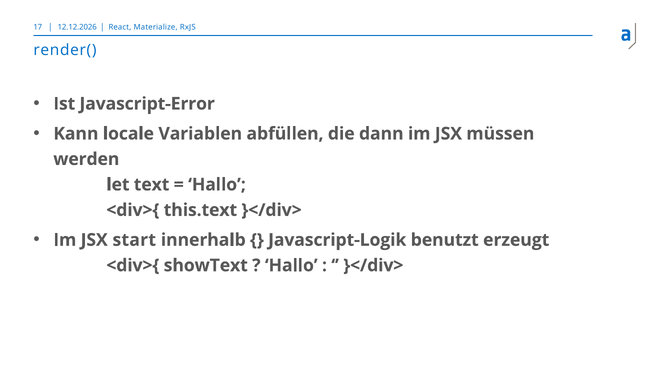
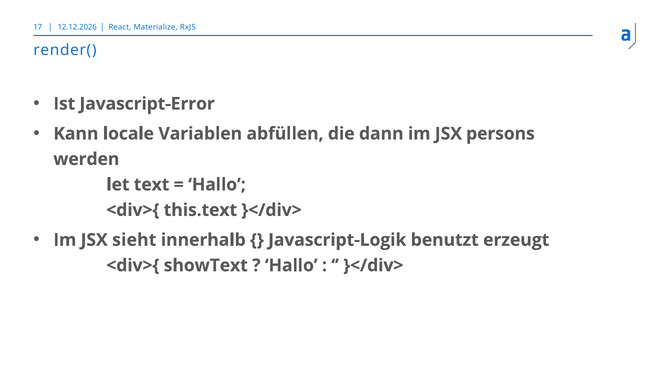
müssen: müssen -> persons (500, 134)
start: start -> sieht (134, 240)
